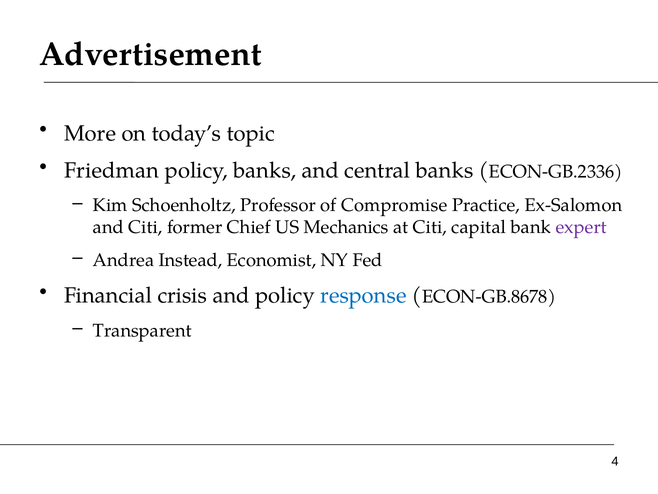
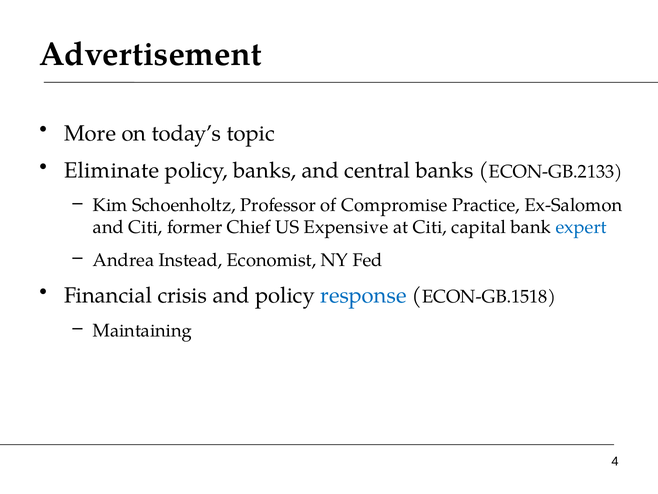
Friedman: Friedman -> Eliminate (112, 170)
ECON-GB.2336: ECON-GB.2336 -> ECON-GB.2133 (556, 172)
Mechanics: Mechanics -> Expensive (346, 227)
expert colour: purple -> blue (581, 227)
ECON-GB.8678: ECON-GB.8678 -> ECON-GB.1518 (489, 297)
Transparent: Transparent -> Maintaining (142, 330)
